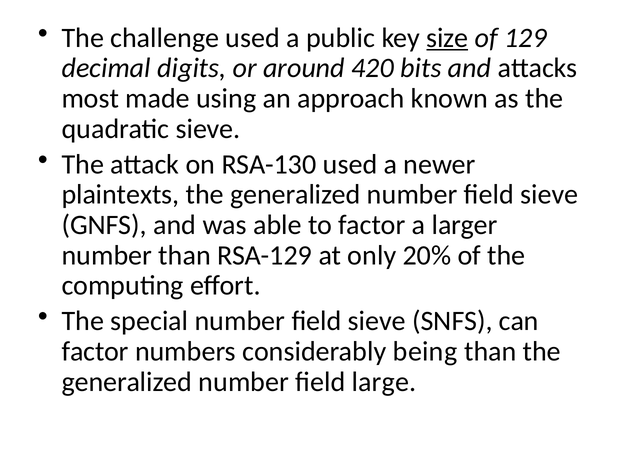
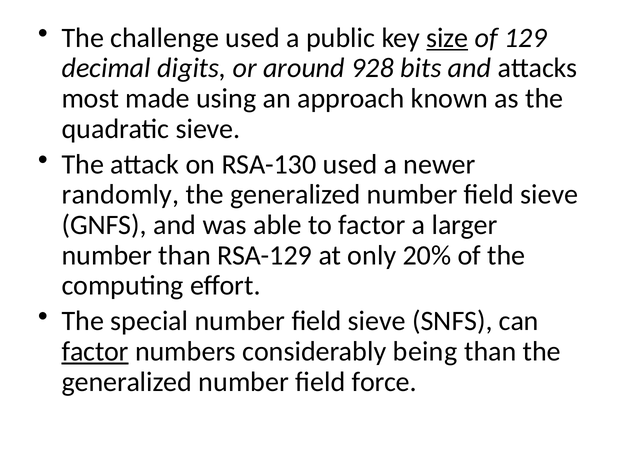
420: 420 -> 928 (373, 68)
plaintexts: plaintexts -> randomly (120, 195)
factor underline: none -> present (95, 351)
large: large -> force (384, 382)
